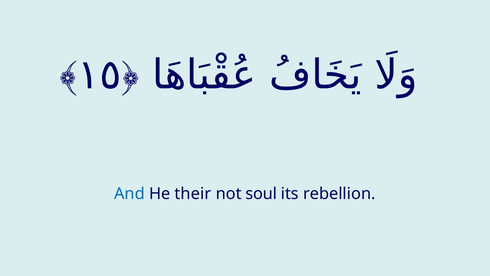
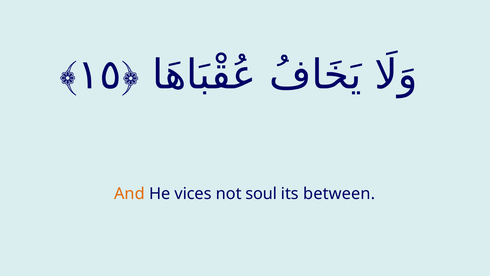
And colour: blue -> orange (129, 193)
their: their -> vices (193, 193)
rebellion: rebellion -> between (339, 193)
